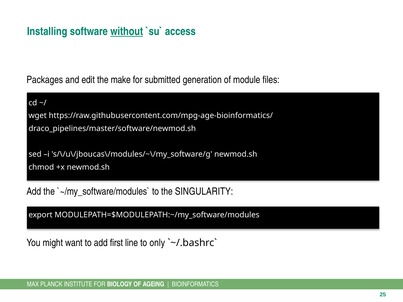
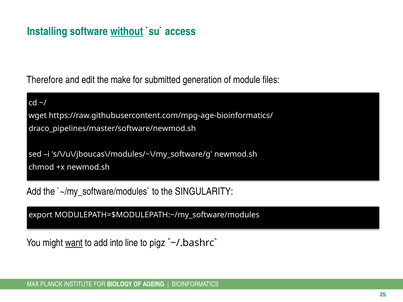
Packages: Packages -> Therefore (45, 80)
want underline: none -> present (74, 243)
first: first -> into (116, 243)
only: only -> pigz (157, 243)
